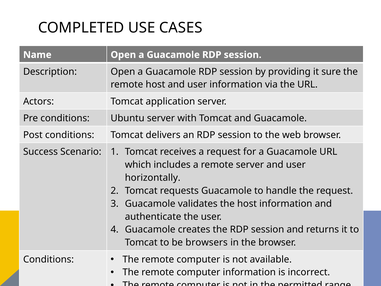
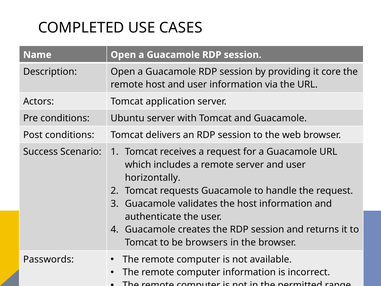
sure: sure -> core (331, 72)
Conditions: Conditions -> Passwords (48, 259)
